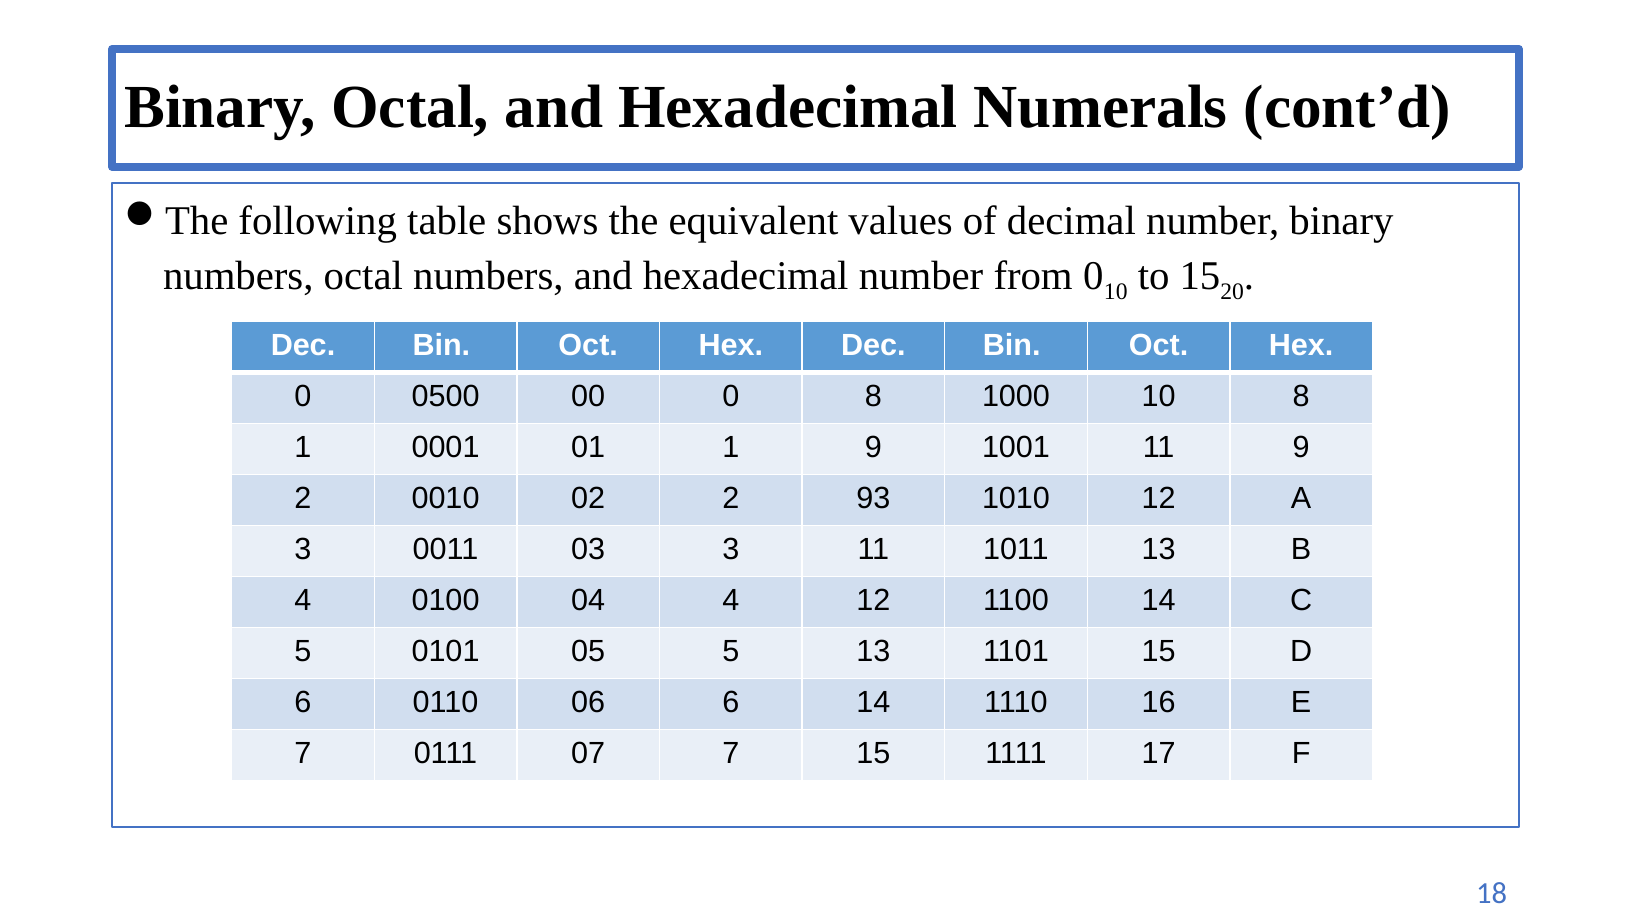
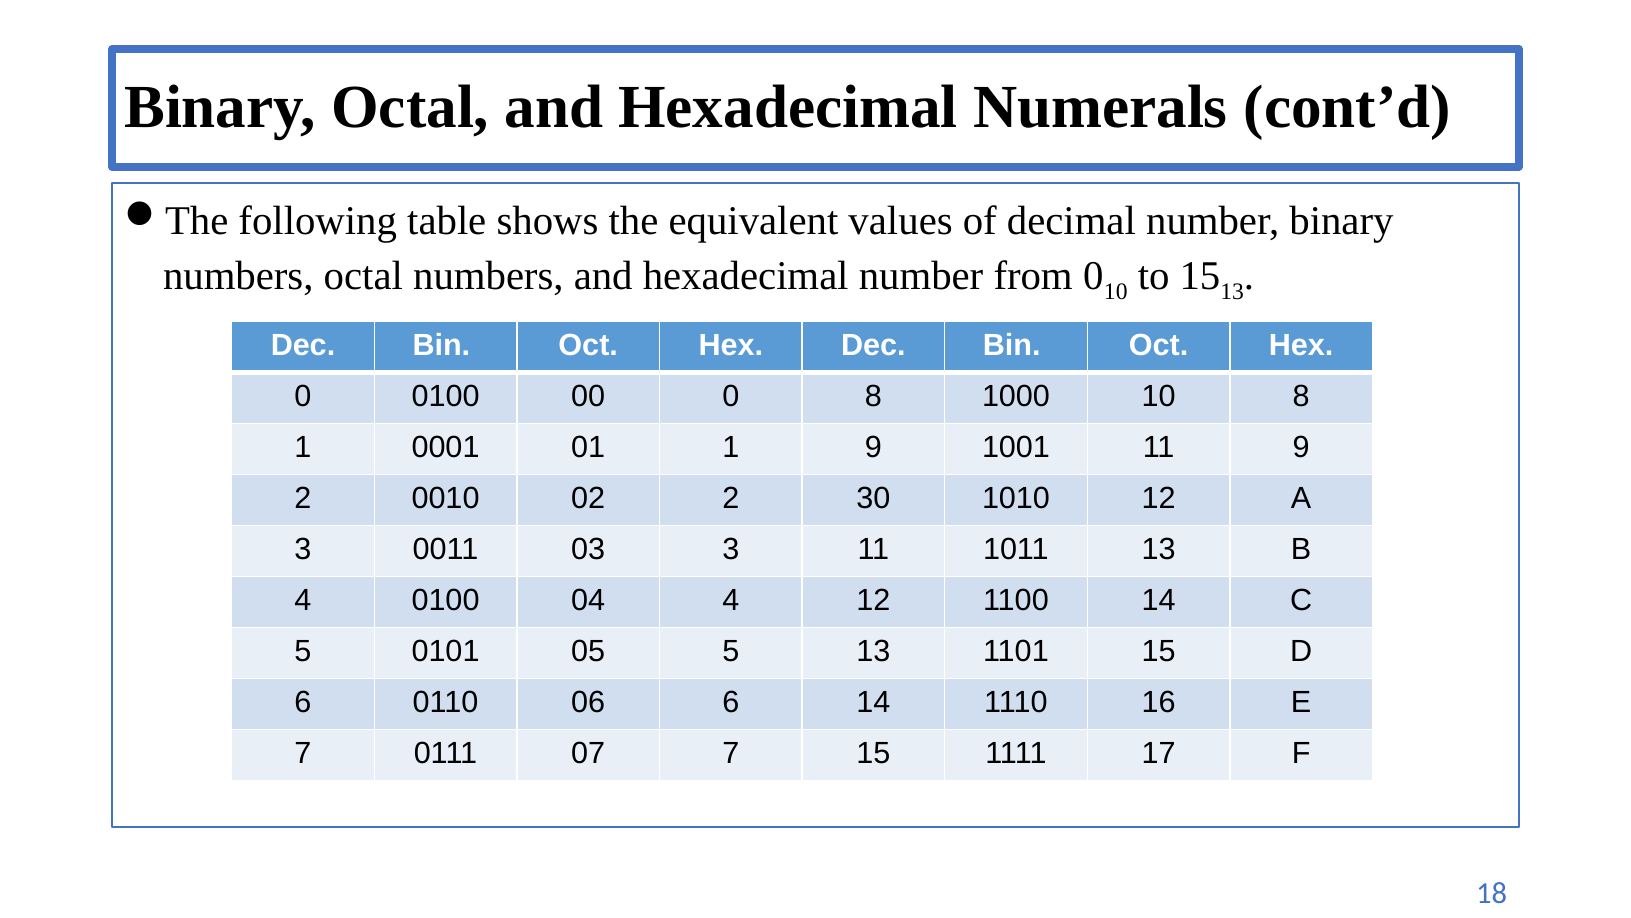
15 20: 20 -> 13 (1232, 292)
0 0500: 0500 -> 0100 (446, 396)
93: 93 -> 30 (873, 498)
